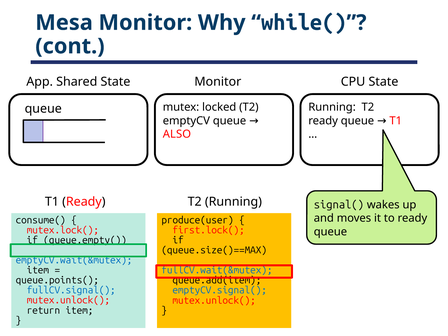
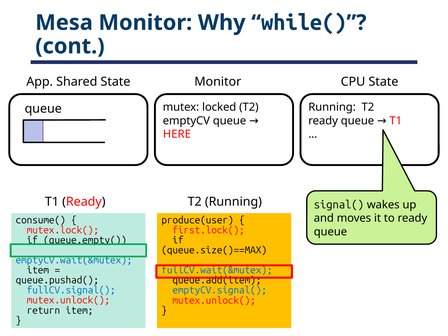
ALSO: ALSO -> HERE (177, 134)
queue.points(: queue.points( -> queue.pushad( (57, 280)
